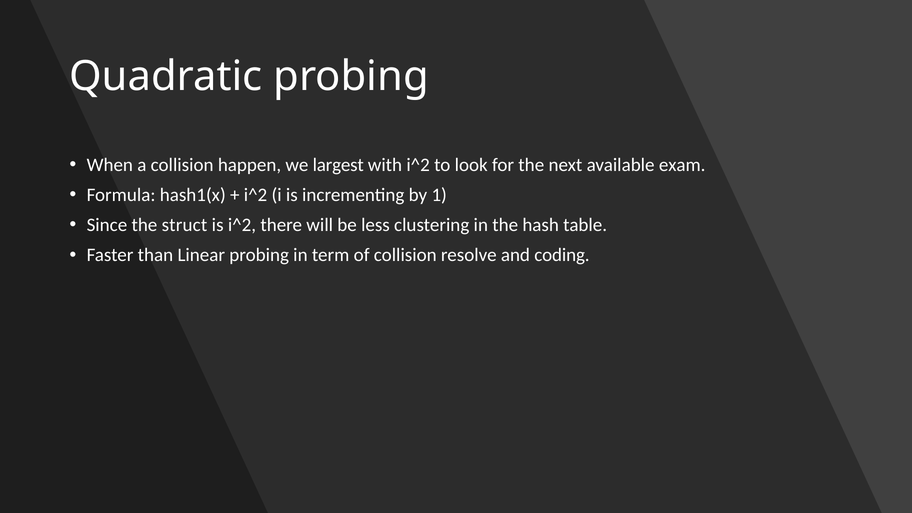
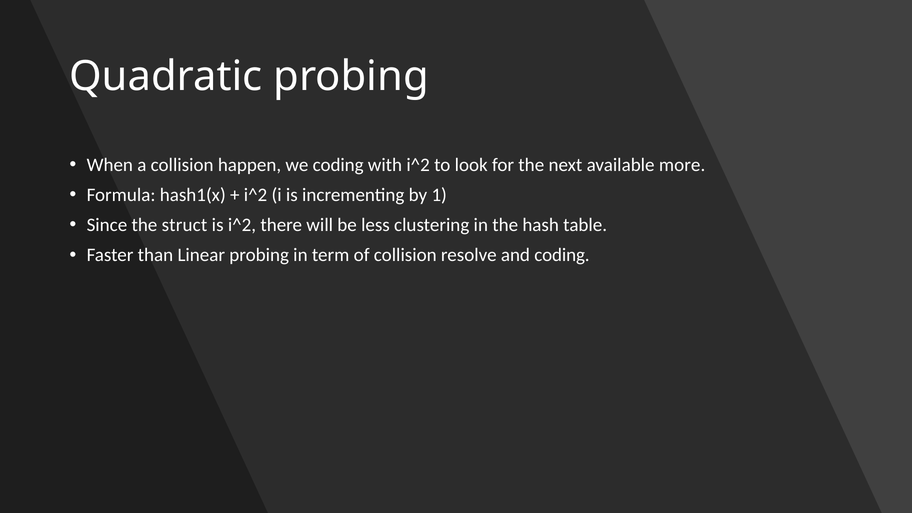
we largest: largest -> coding (338, 165)
exam: exam -> more (682, 165)
